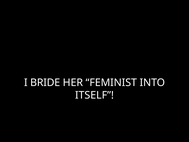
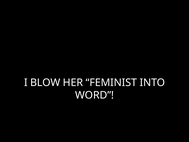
BRIDE: BRIDE -> BLOW (45, 82)
ITSELF: ITSELF -> WORD (94, 95)
